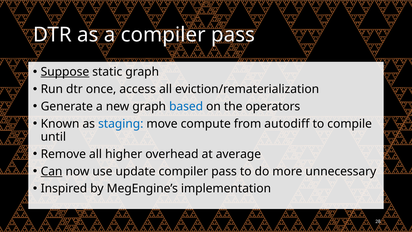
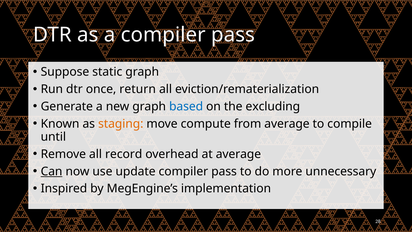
Suppose underline: present -> none (65, 72)
access: access -> return (138, 89)
operators: operators -> excluding (273, 106)
staging colour: blue -> orange (121, 124)
from autodiff: autodiff -> average (287, 124)
higher: higher -> record (124, 154)
